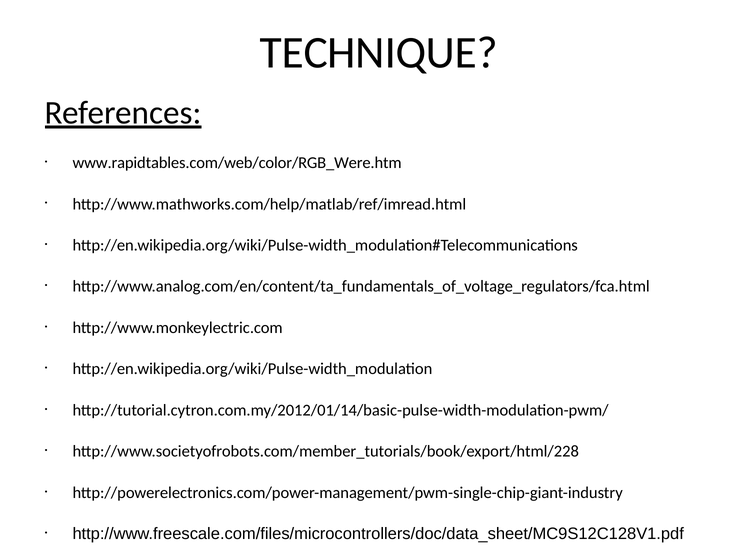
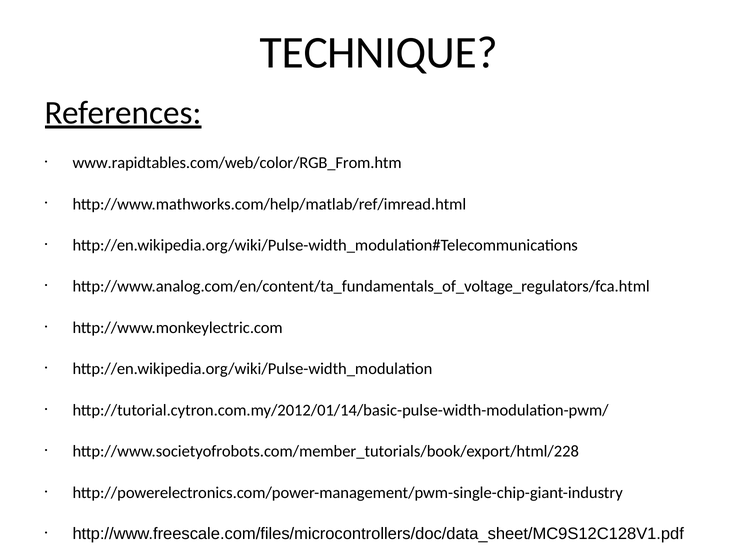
www.rapidtables.com/web/color/RGB_Were.htm: www.rapidtables.com/web/color/RGB_Were.htm -> www.rapidtables.com/web/color/RGB_From.htm (237, 163)
